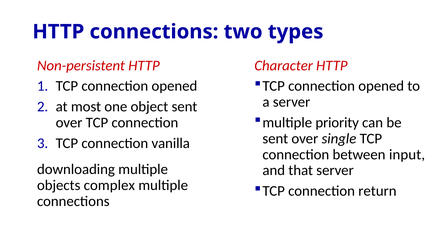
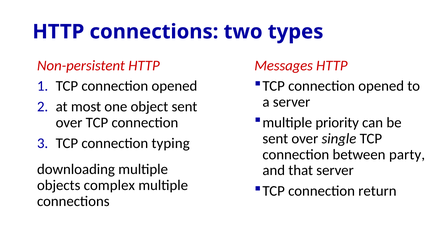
Character: Character -> Messages (284, 66)
vanilla: vanilla -> typing (171, 143)
input: input -> party (407, 155)
